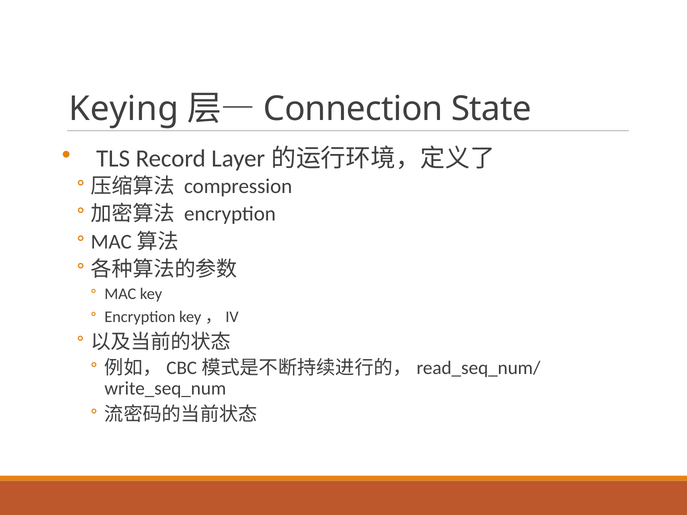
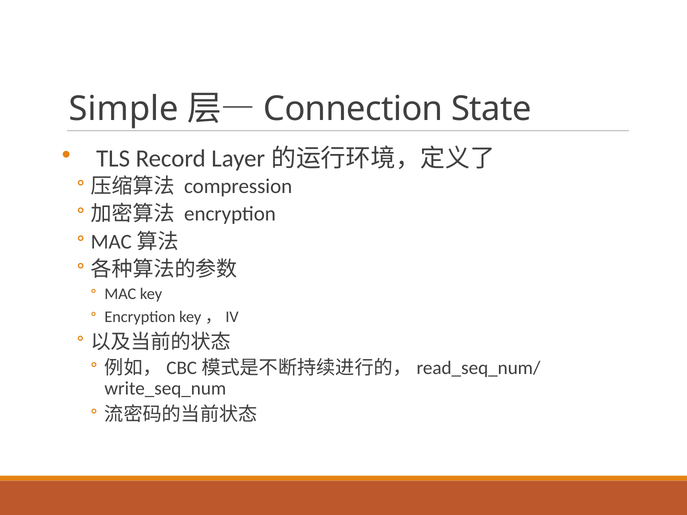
Keying: Keying -> Simple (124, 109)
